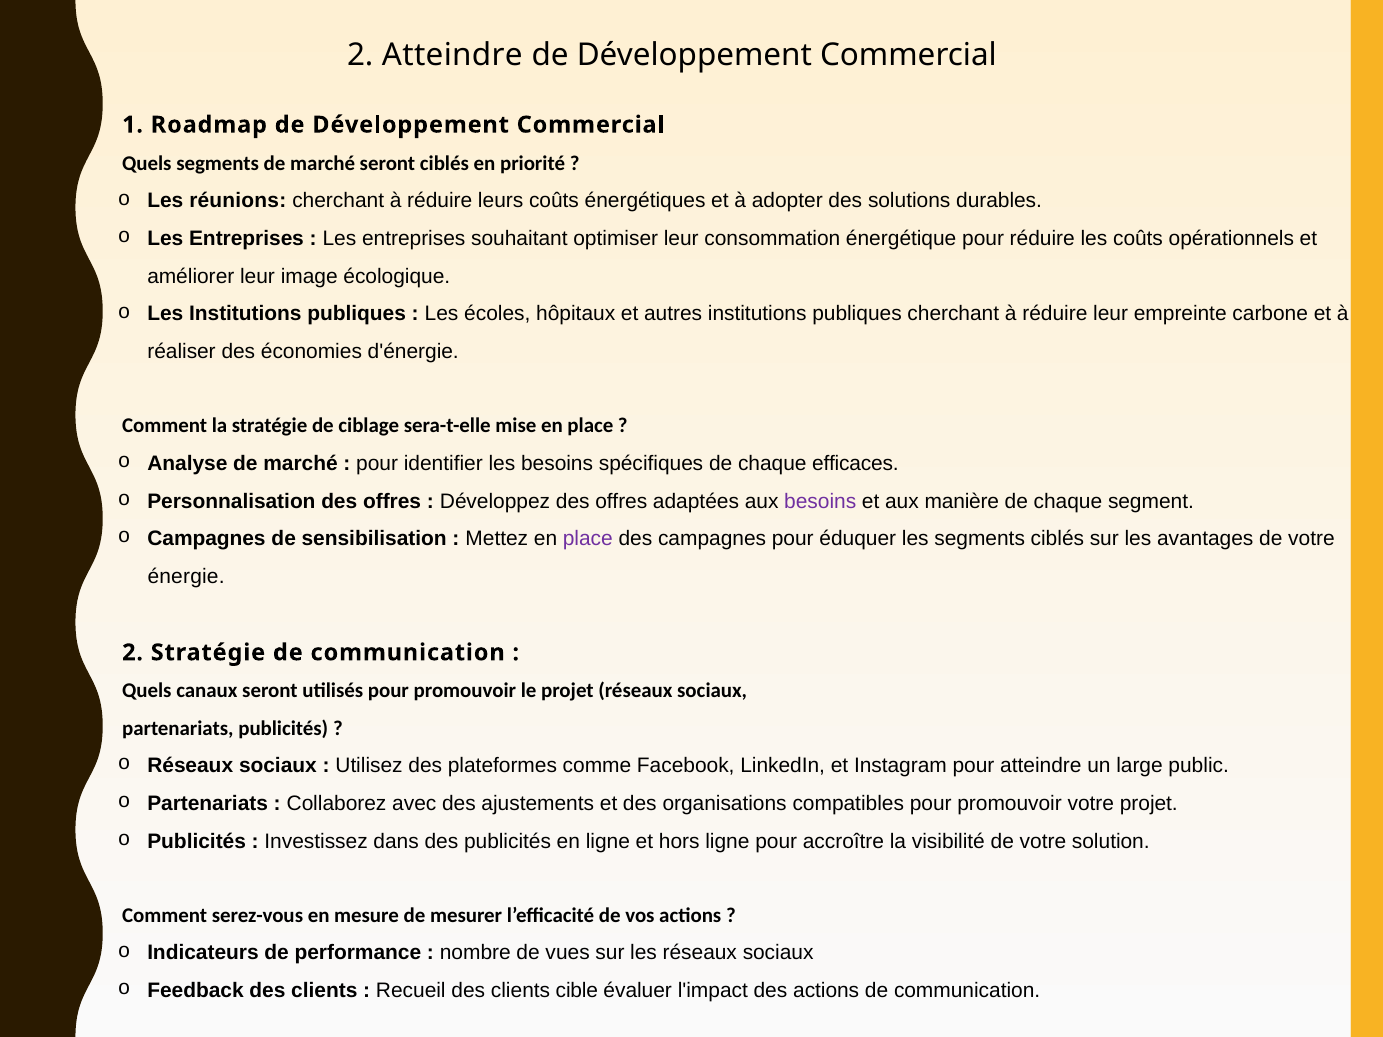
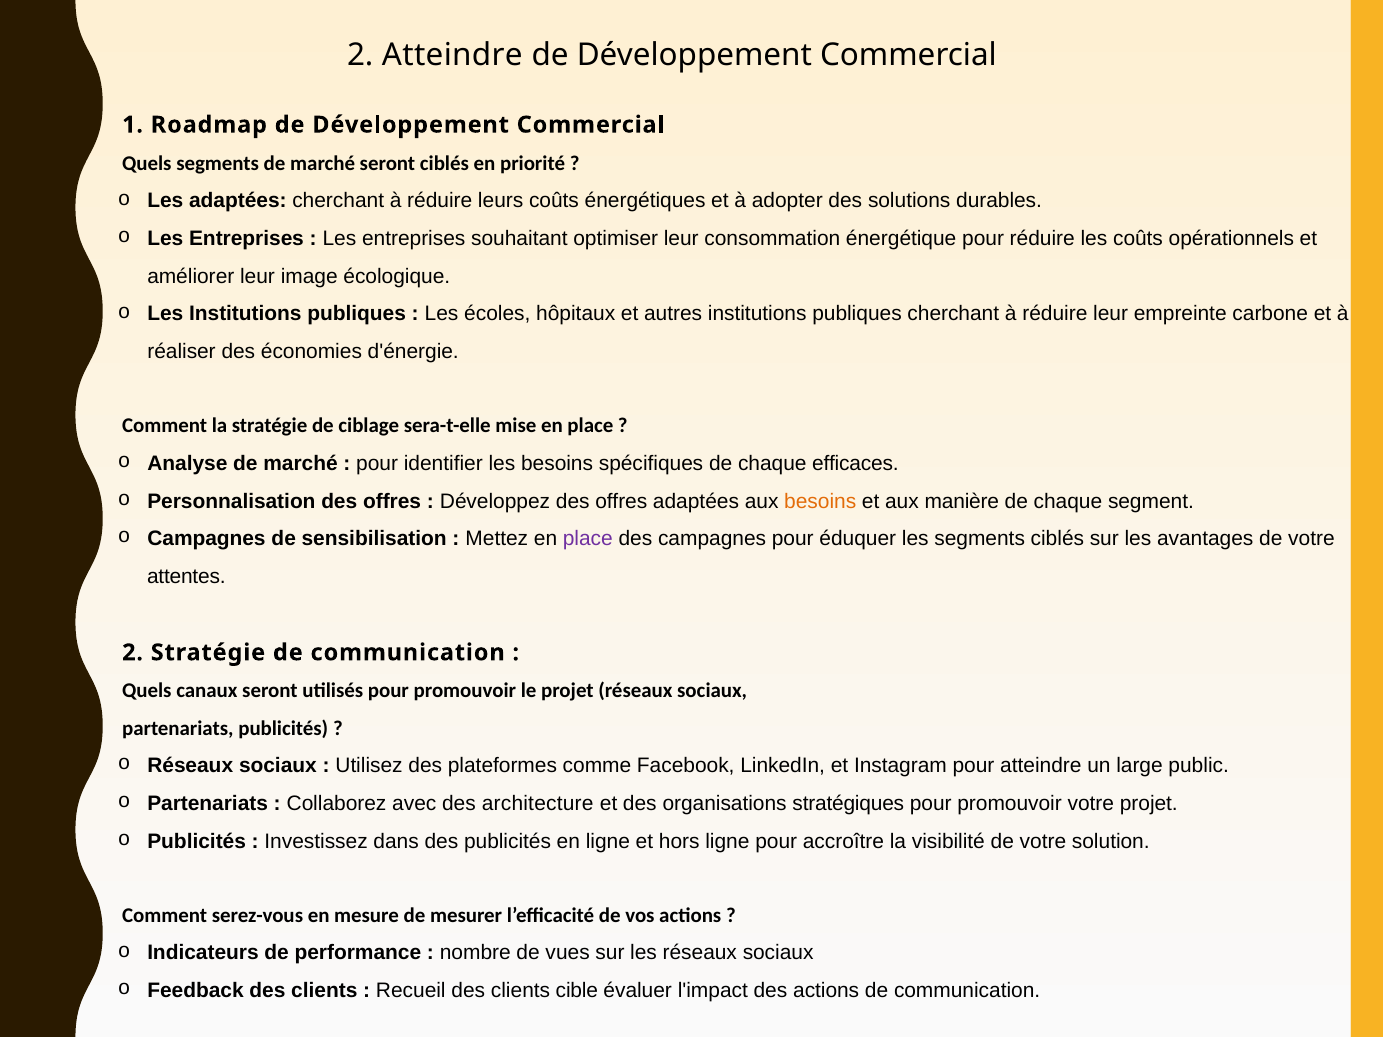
Les réunions: réunions -> adaptées (238, 201)
besoins colour: purple -> orange (820, 501)
énergie: énergie -> attentes (186, 577)
ajustements: ajustements -> architecture (538, 804)
compatibles: compatibles -> stratégiques (848, 804)
